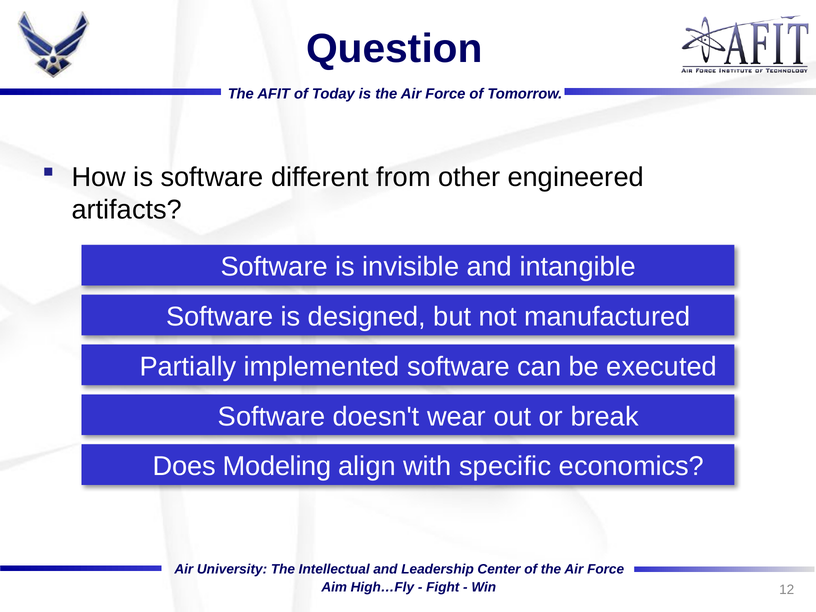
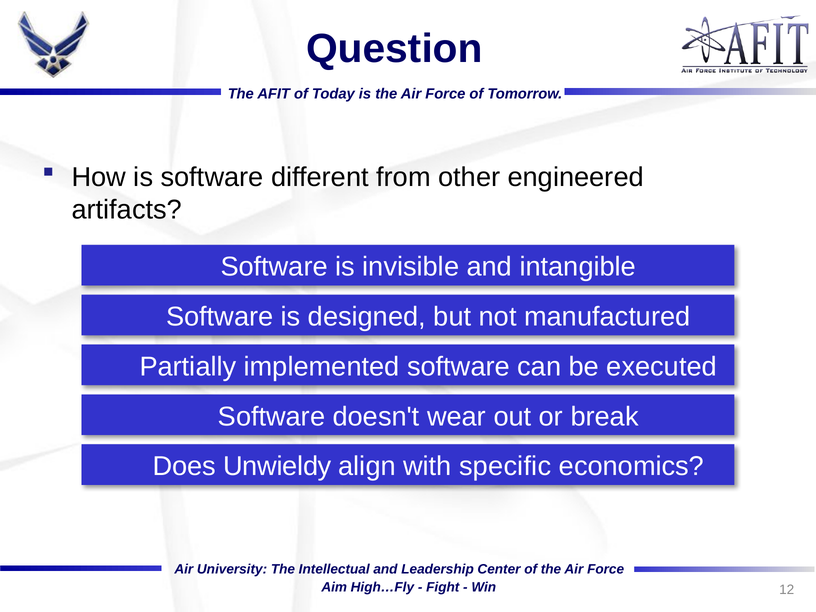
Modeling: Modeling -> Unwieldy (277, 466)
